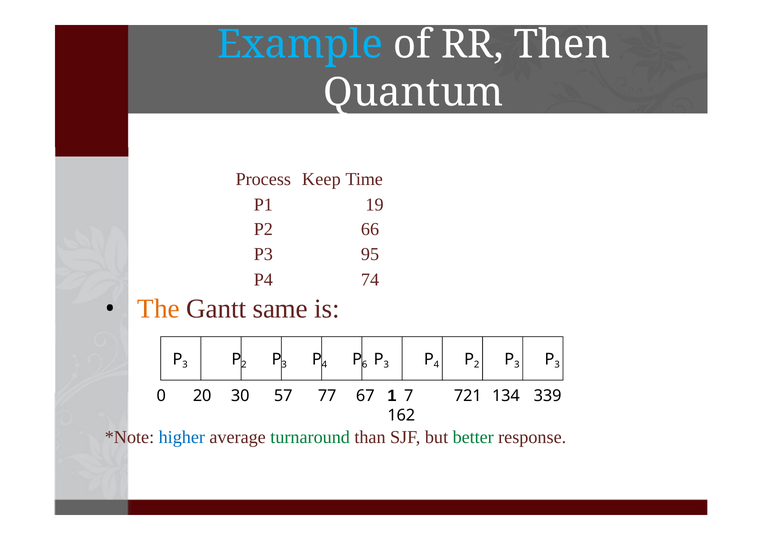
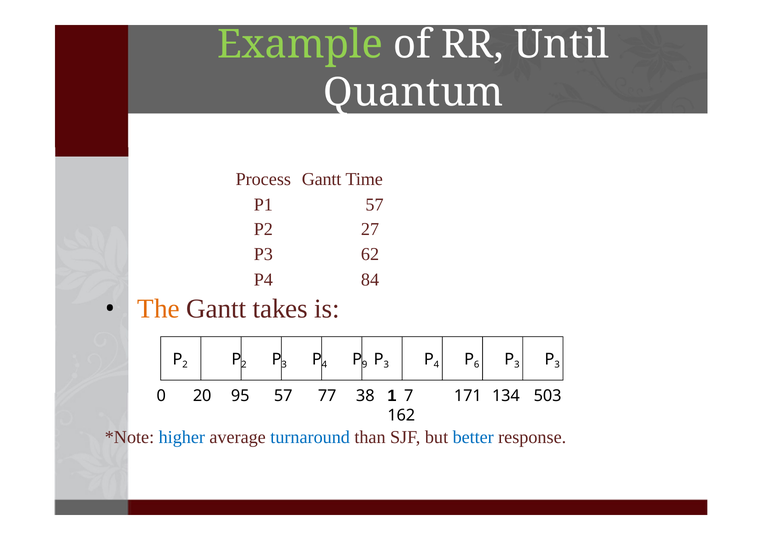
Example colour: light blue -> light green (300, 45)
Then: Then -> Until (562, 45)
Process Keep: Keep -> Gantt (322, 179)
P1 19: 19 -> 57 (375, 205)
66: 66 -> 27 (370, 229)
95: 95 -> 62 (370, 254)
74: 74 -> 84 (370, 280)
same: same -> takes (280, 309)
3: 3 -> 2 (185, 364)
6: 6 -> 9 (365, 364)
2: 2 -> 6 (477, 364)
721: 721 -> 171 (468, 396)
339: 339 -> 503 (548, 396)
30: 30 -> 95 (240, 396)
67: 67 -> 38 (365, 396)
turnaround colour: green -> blue (310, 437)
better colour: green -> blue (473, 437)
